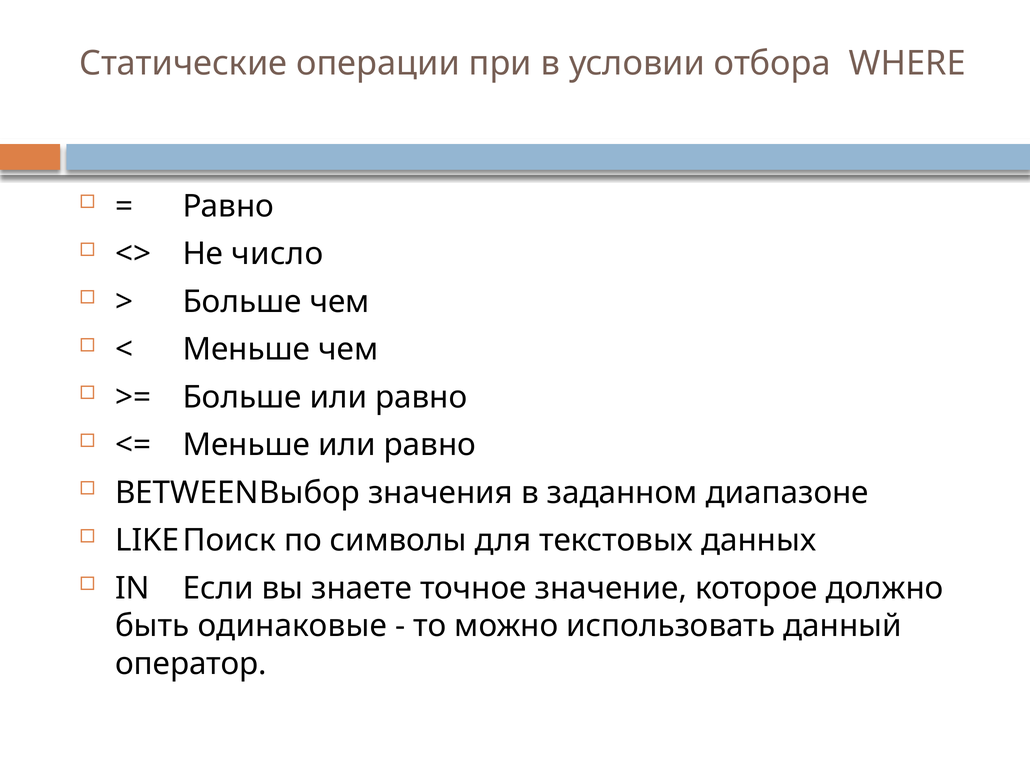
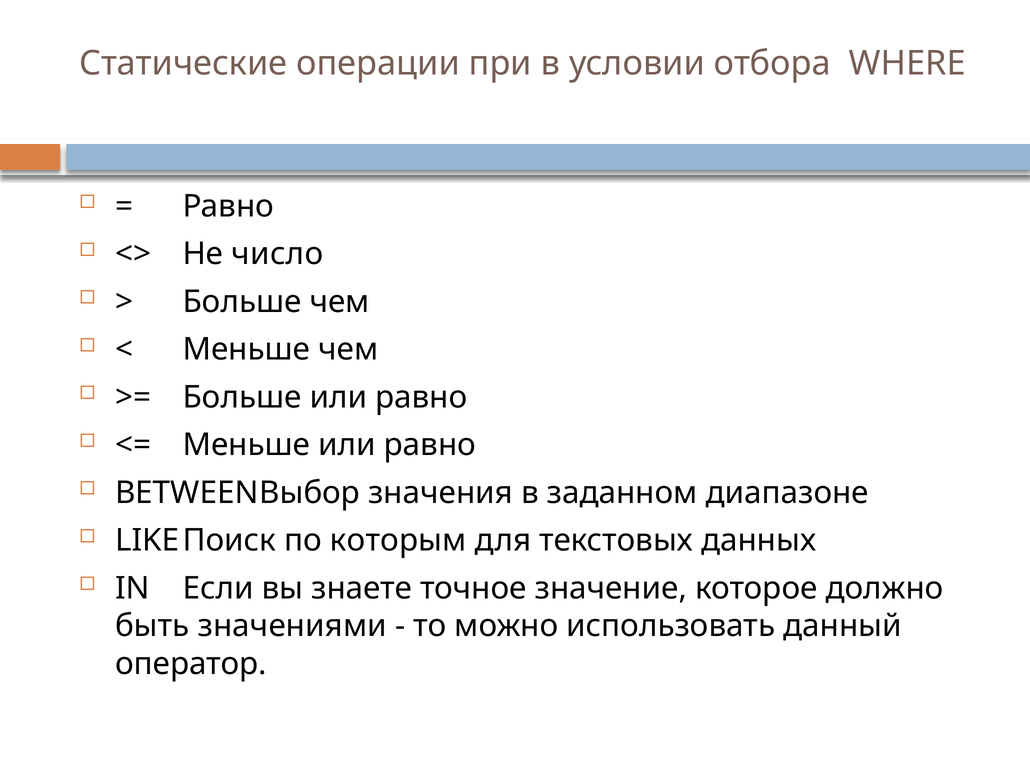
символы: символы -> которым (398, 541)
одинаковые: одинаковые -> значениями (292, 626)
